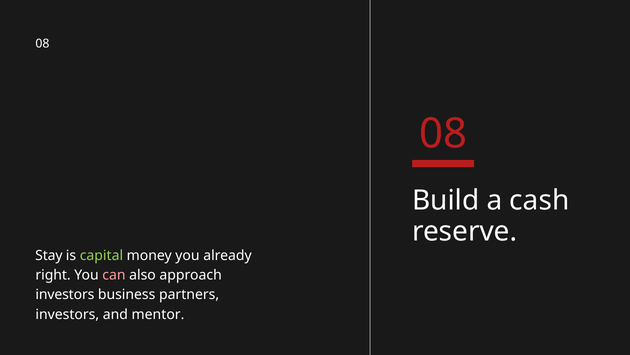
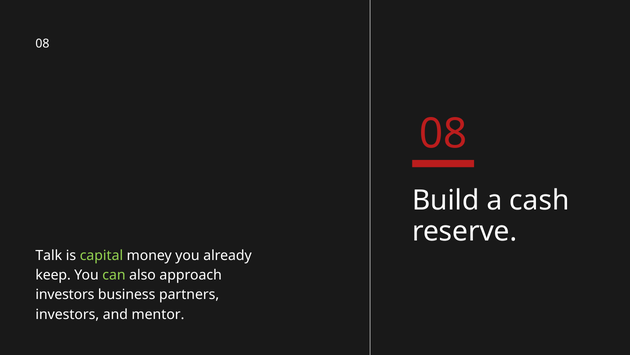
Stay: Stay -> Talk (49, 255)
right: right -> keep (53, 275)
can colour: pink -> light green (114, 275)
